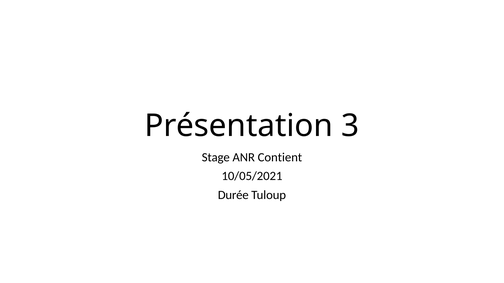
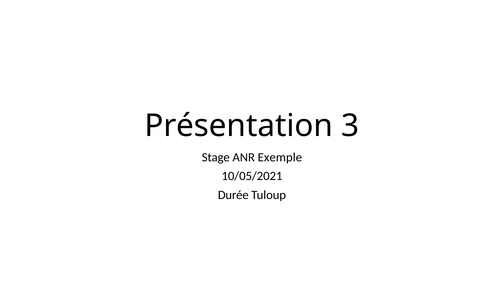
Contient: Contient -> Exemple (280, 158)
